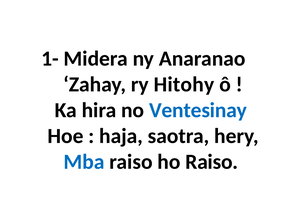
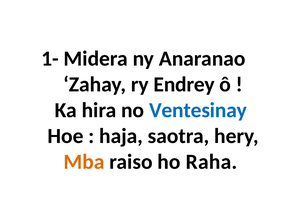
Hitohy: Hitohy -> Endrey (184, 84)
Mba colour: blue -> orange (84, 162)
ho Raiso: Raiso -> Raha (211, 162)
